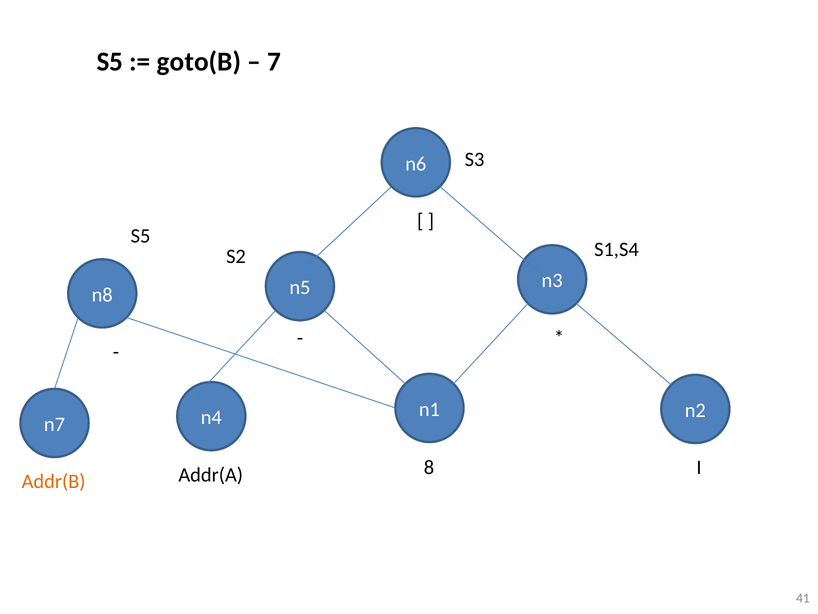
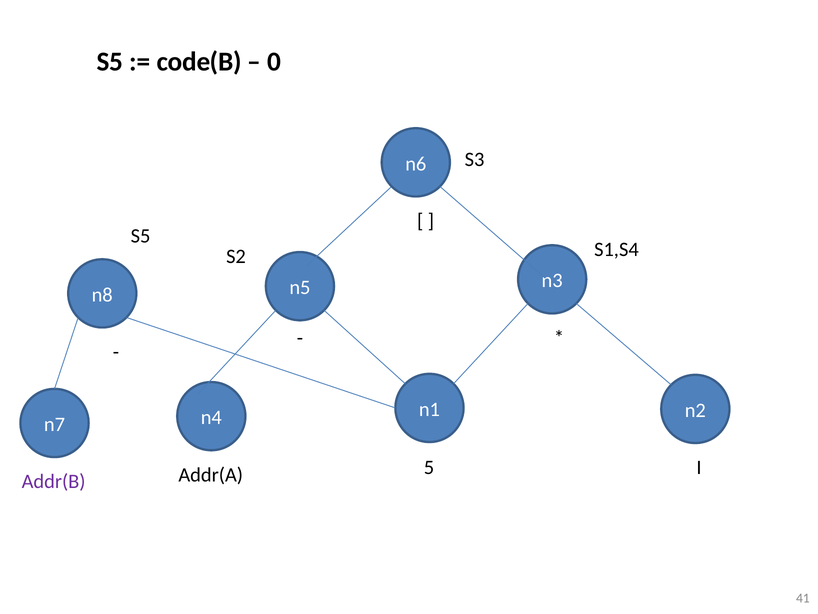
goto(B: goto(B -> code(B (199, 62)
7: 7 -> 0 (274, 62)
8: 8 -> 5 (429, 467)
Addr(B colour: orange -> purple (54, 481)
